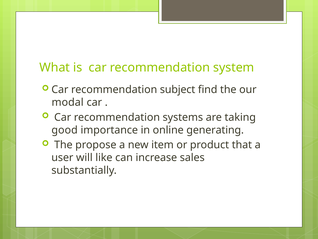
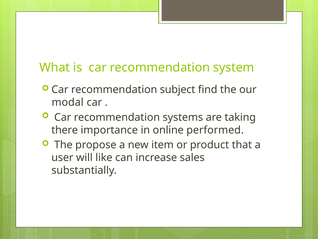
good: good -> there (65, 130)
generating: generating -> performed (215, 130)
